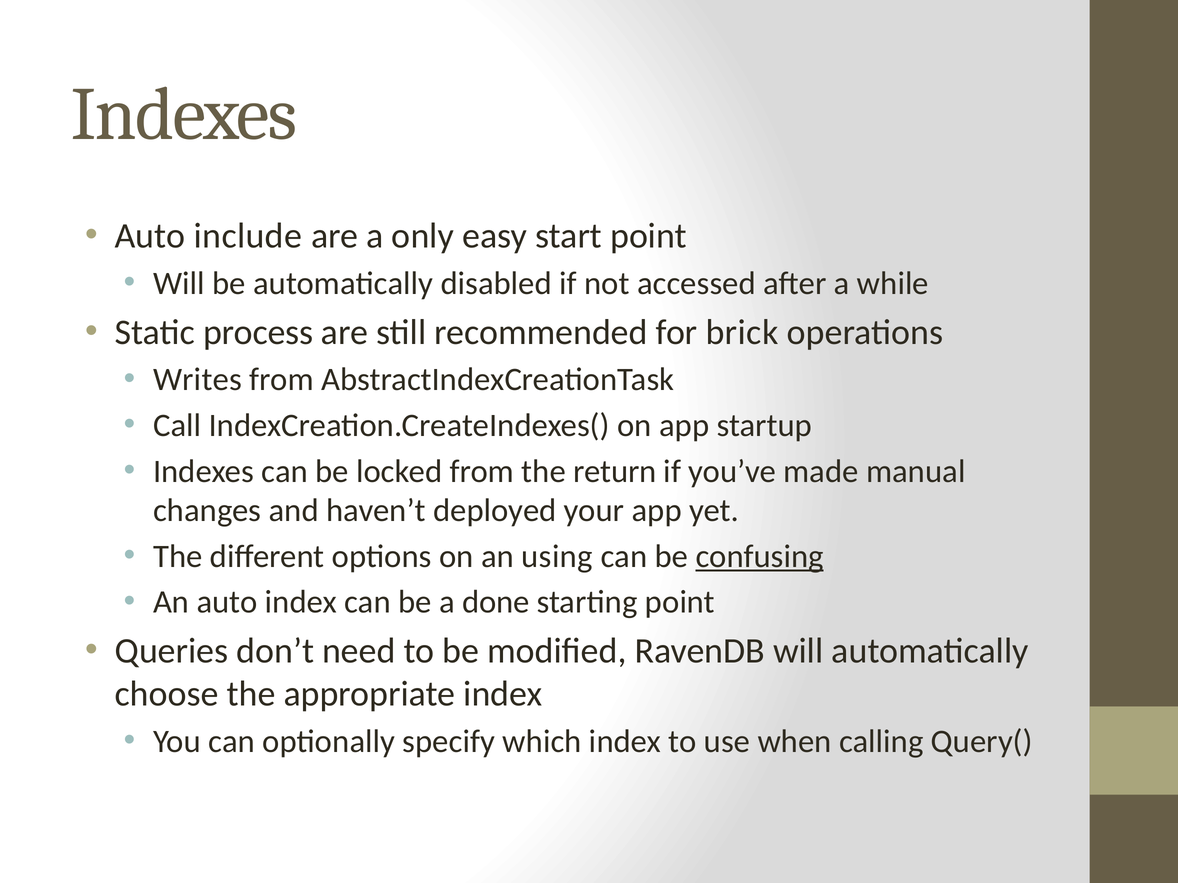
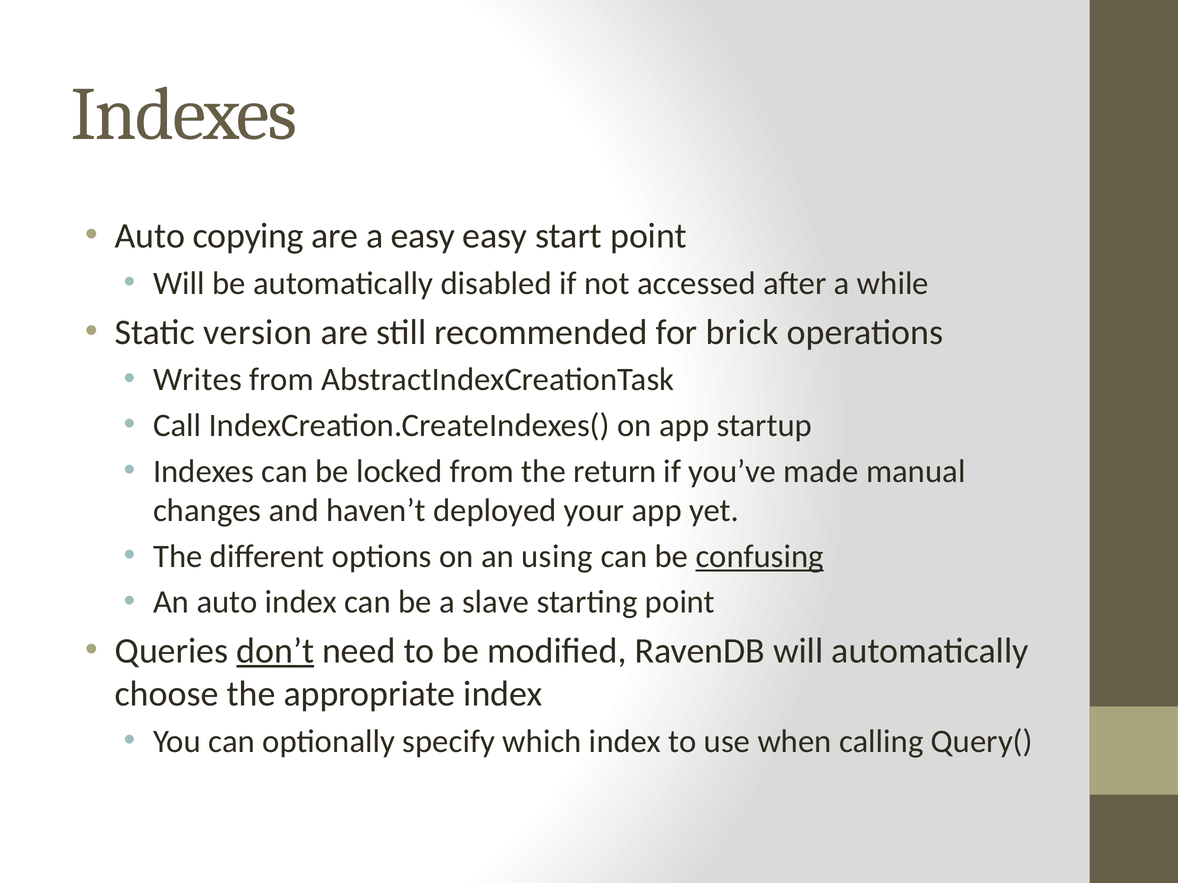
include: include -> copying (248, 236)
a only: only -> easy (423, 236)
process: process -> version (258, 332)
done: done -> slave (496, 602)
don’t underline: none -> present (275, 651)
